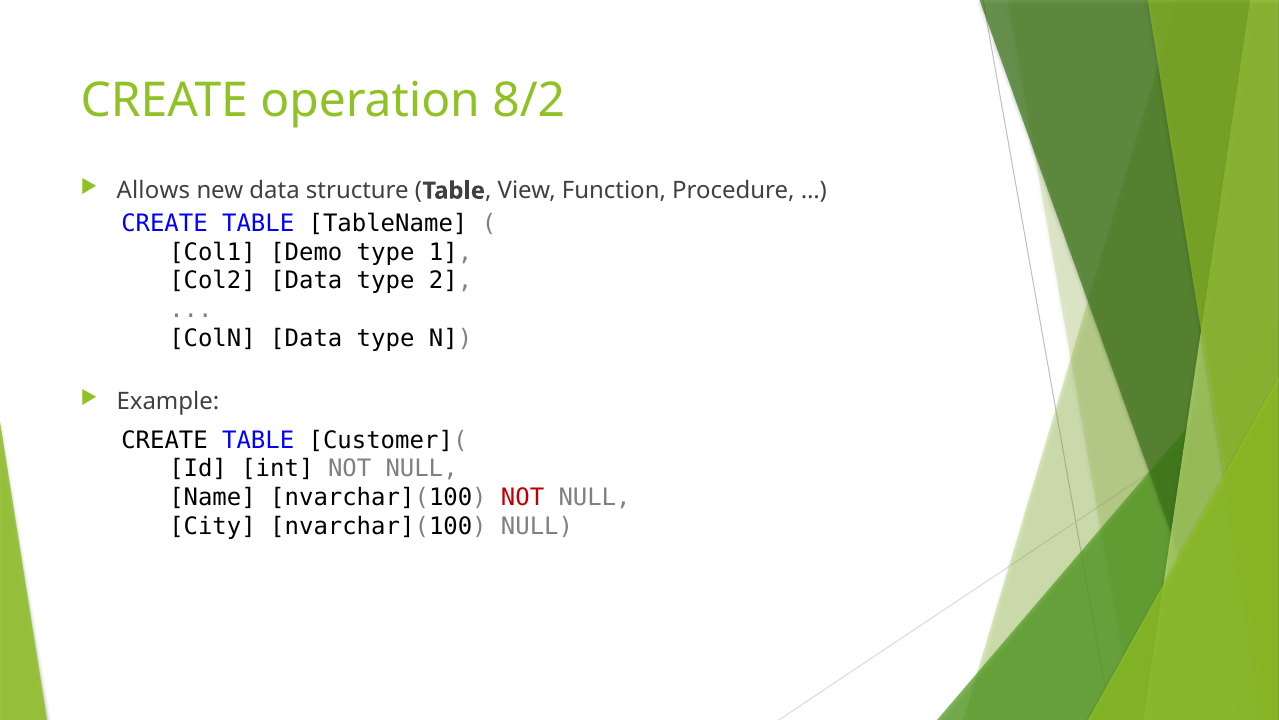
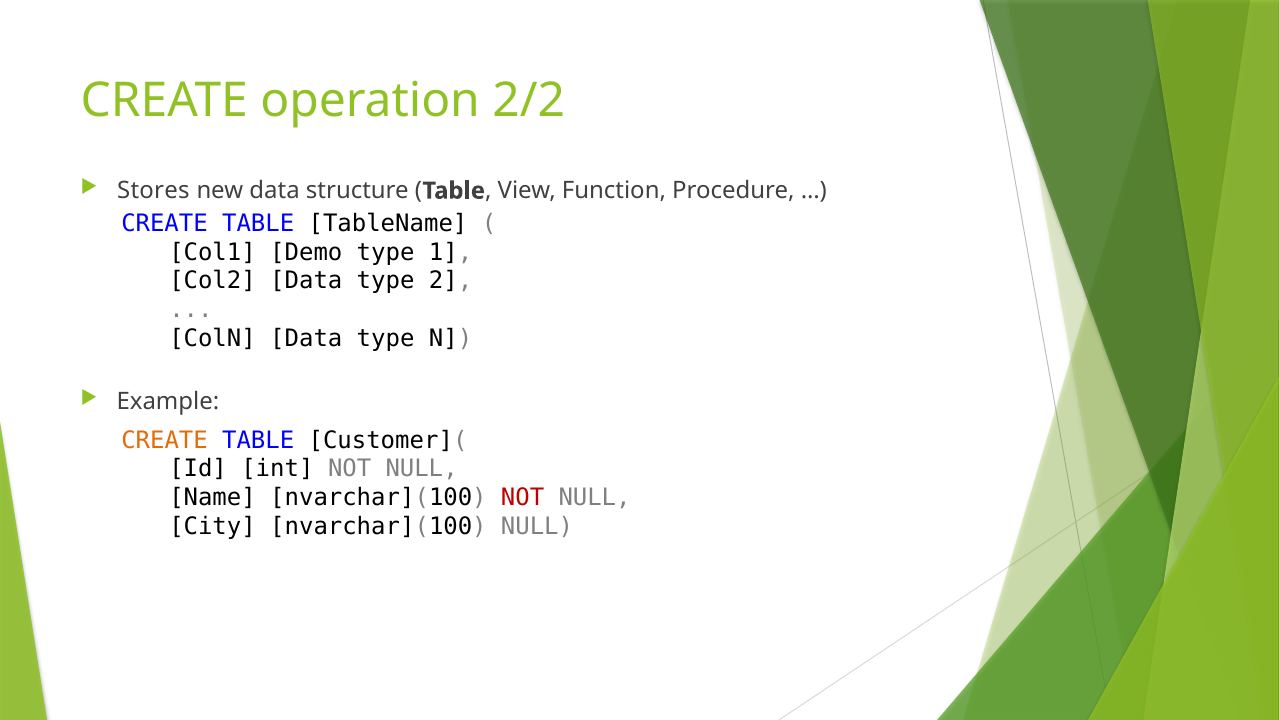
8/2: 8/2 -> 2/2 (529, 101)
Allows: Allows -> Stores (153, 191)
CREATE colour: black -> orange (165, 440)
